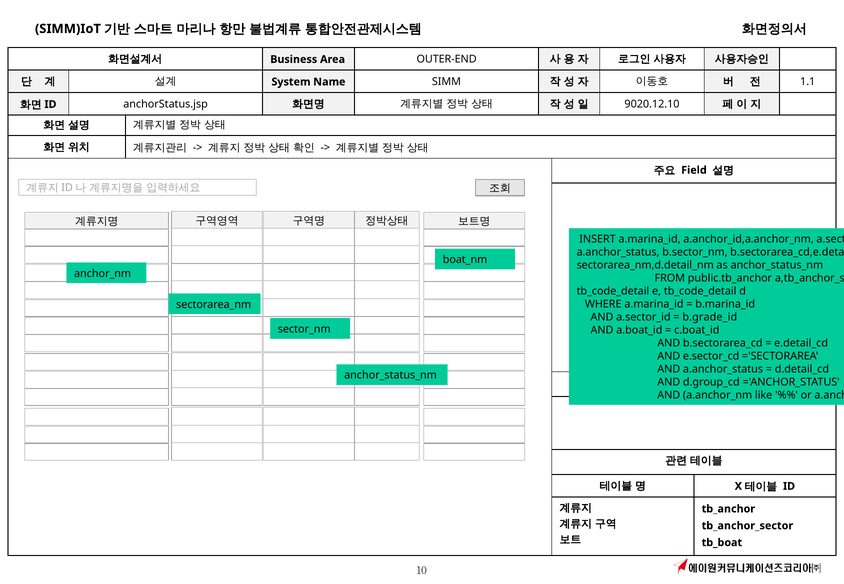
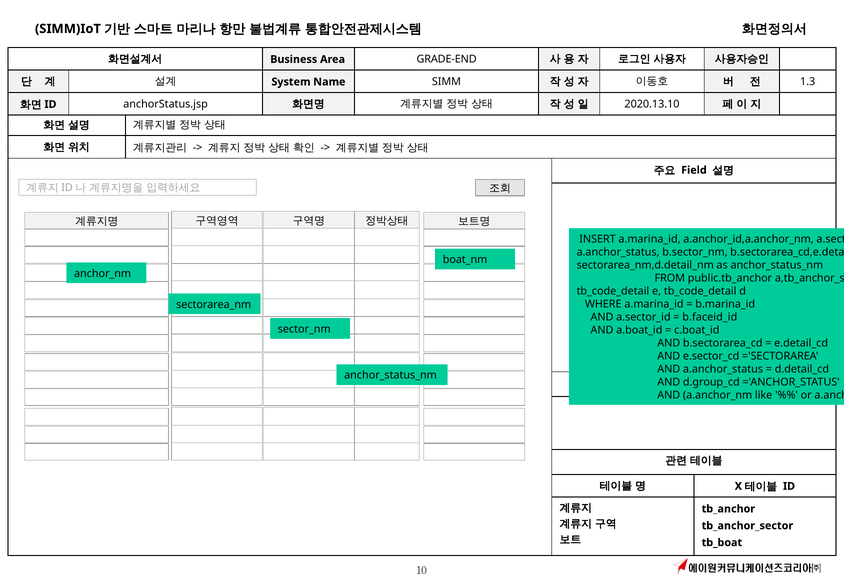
OUTER-END: OUTER-END -> GRADE-END (447, 59)
1.1: 1.1 -> 1.3 (808, 82)
9020.12.10: 9020.12.10 -> 2020.13.10 (652, 104)
b.grade_id: b.grade_id -> b.faceid_id (710, 317)
